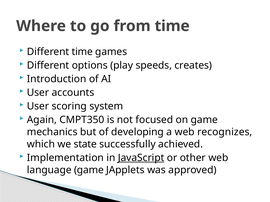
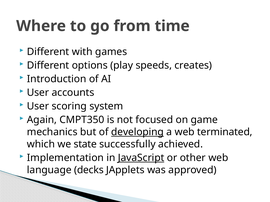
Different time: time -> with (82, 52)
developing underline: none -> present (137, 132)
recognizes: recognizes -> terminated (225, 132)
language game: game -> decks (89, 170)
